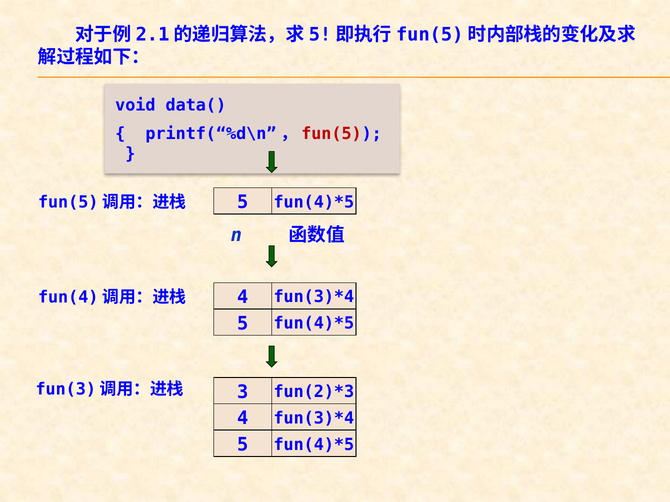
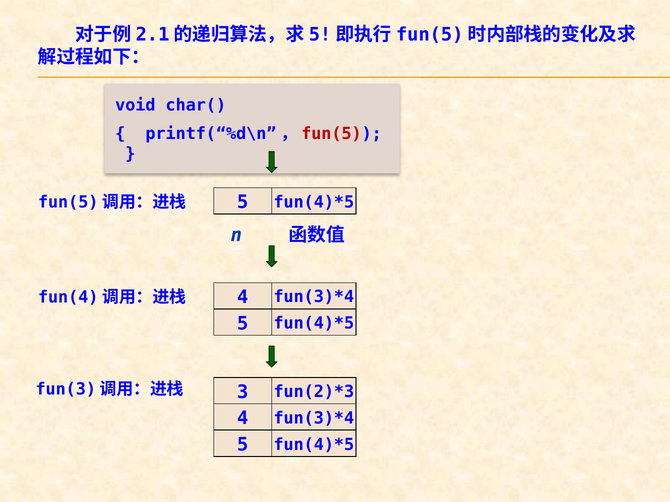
data(: data( -> char( (196, 105)
